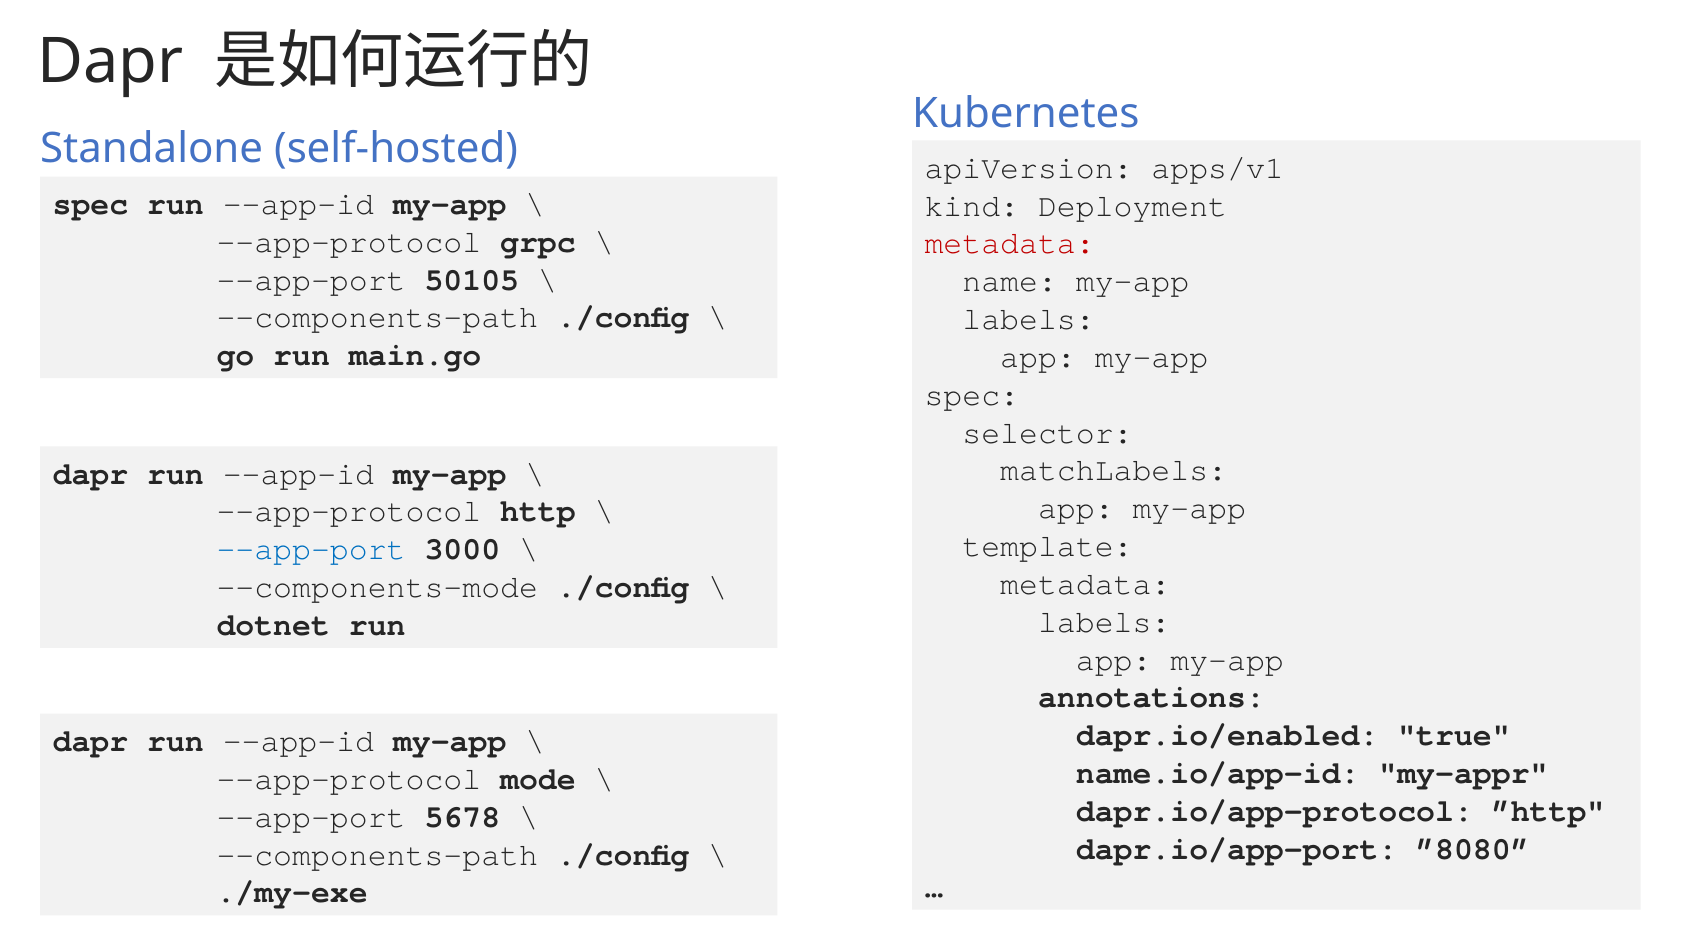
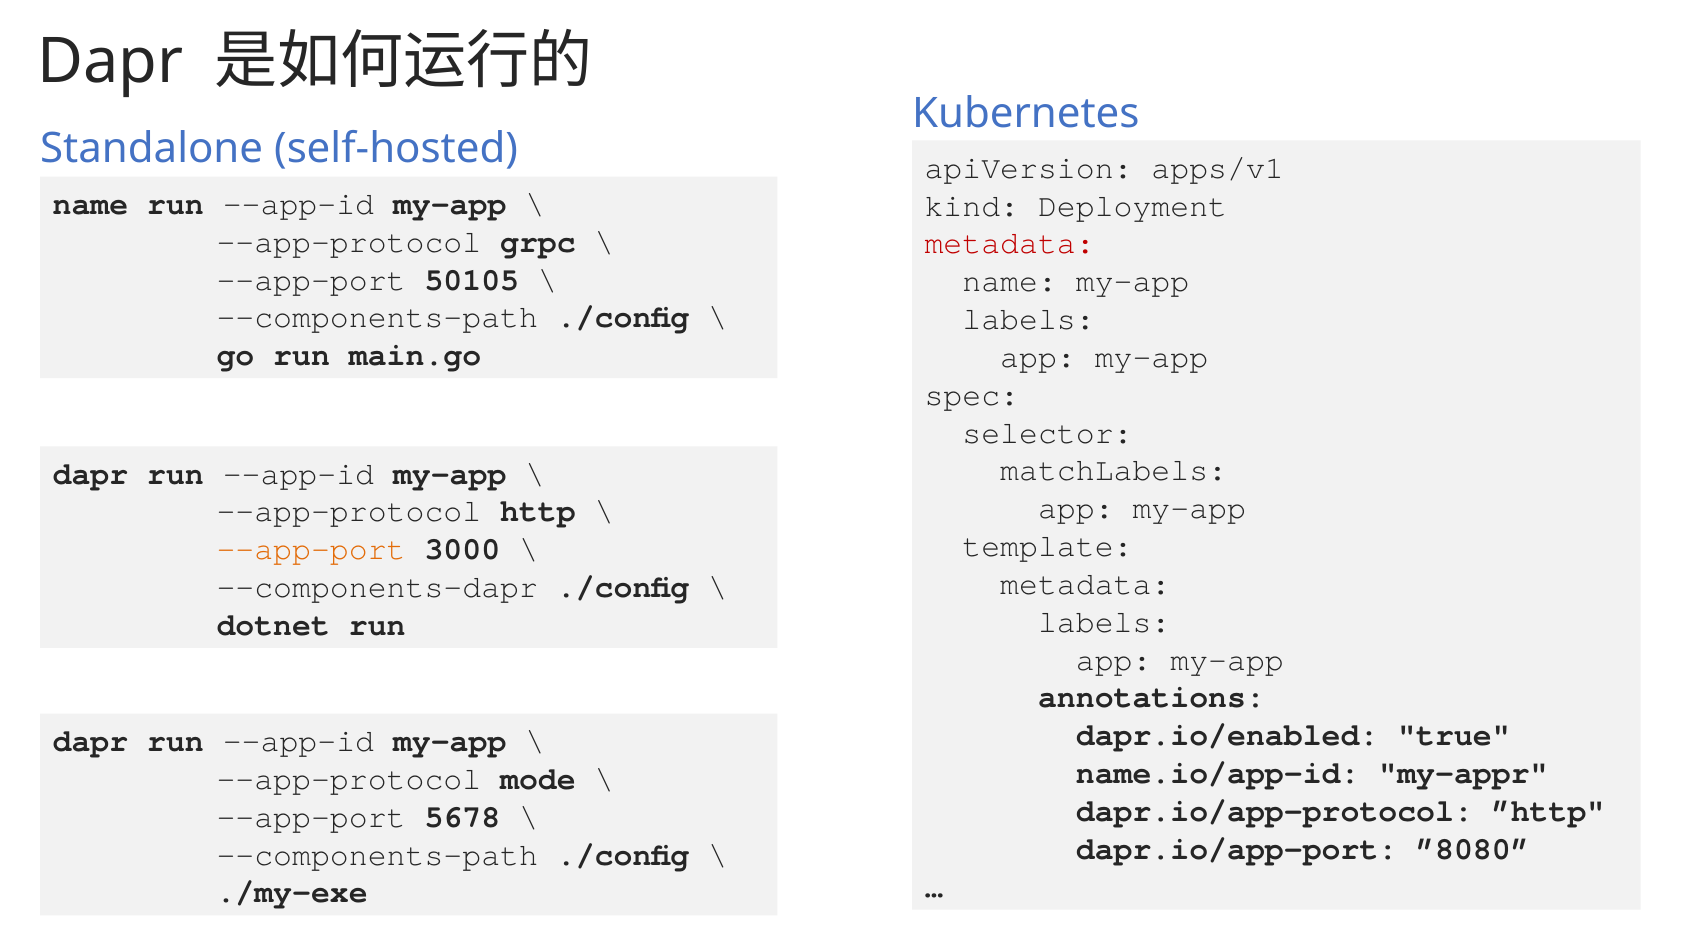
spec: spec -> name (90, 204)
--app-port colour: blue -> orange (311, 549)
--components-mode: --components-mode -> --components-dapr (377, 587)
